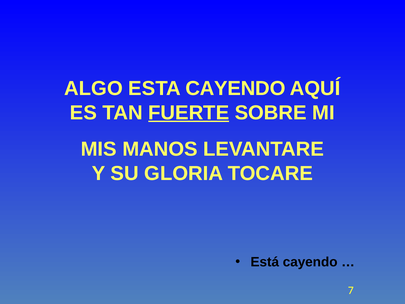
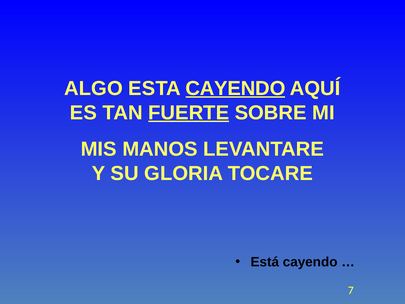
CAYENDO underline: none -> present (235, 88)
